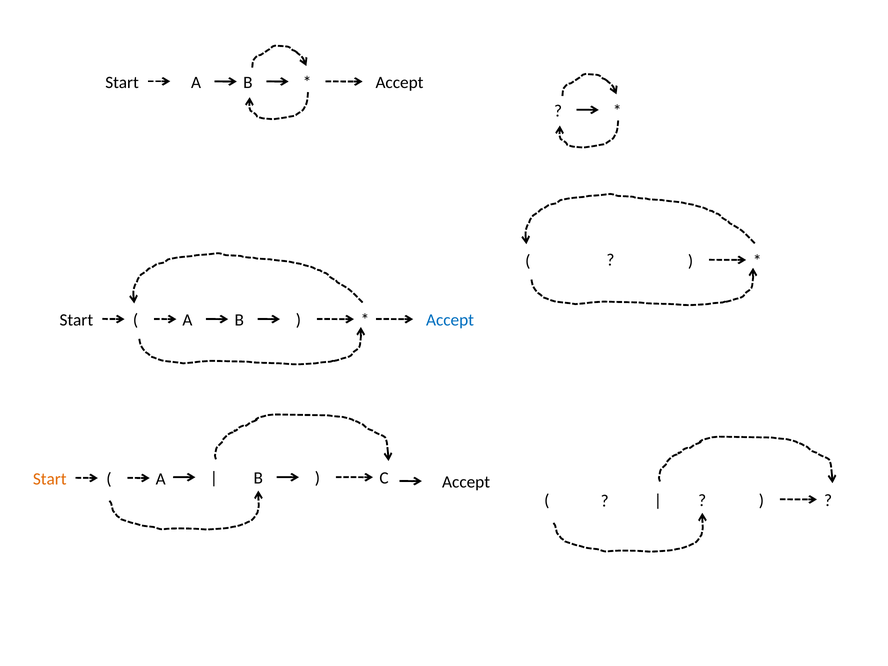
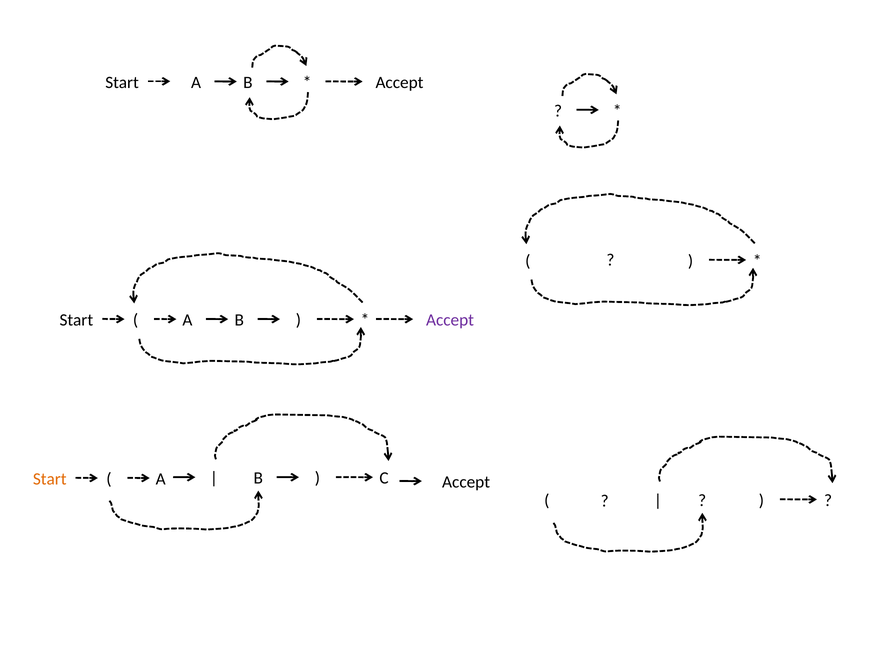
Accept colour: blue -> purple (450, 320)
